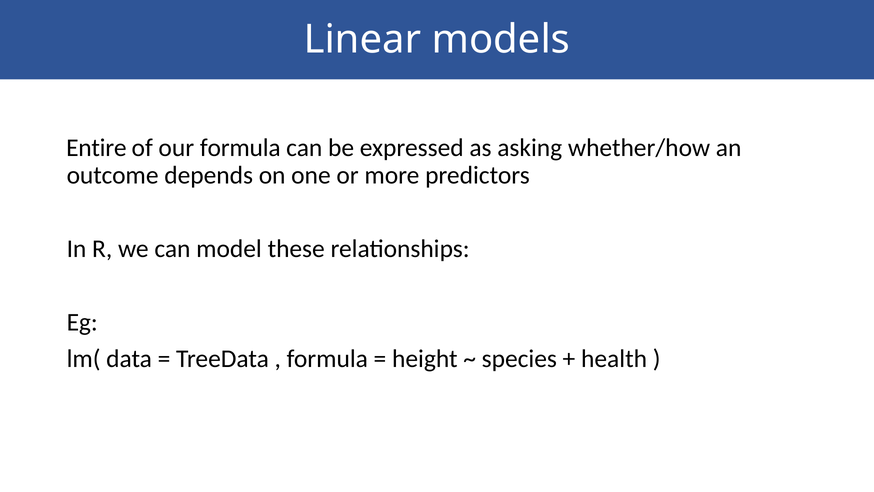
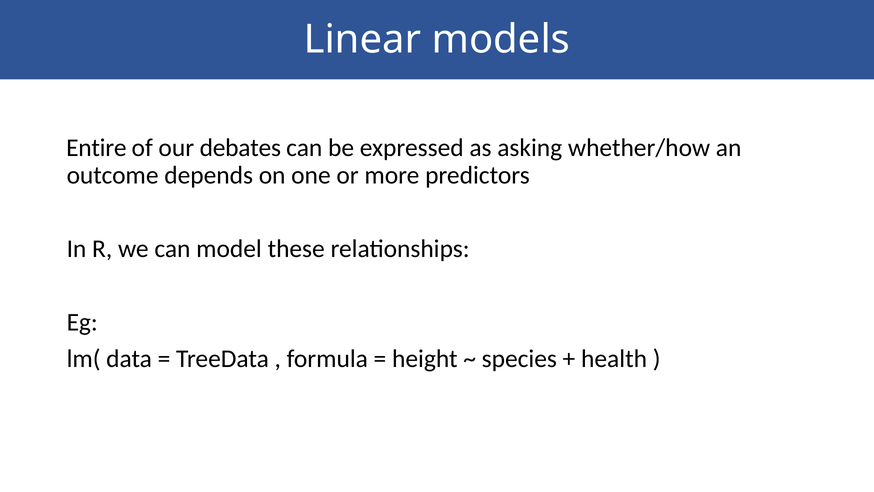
our formula: formula -> debates (240, 148)
